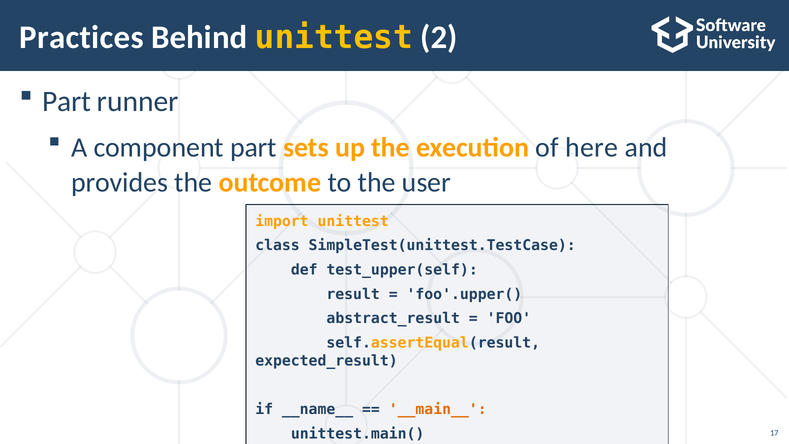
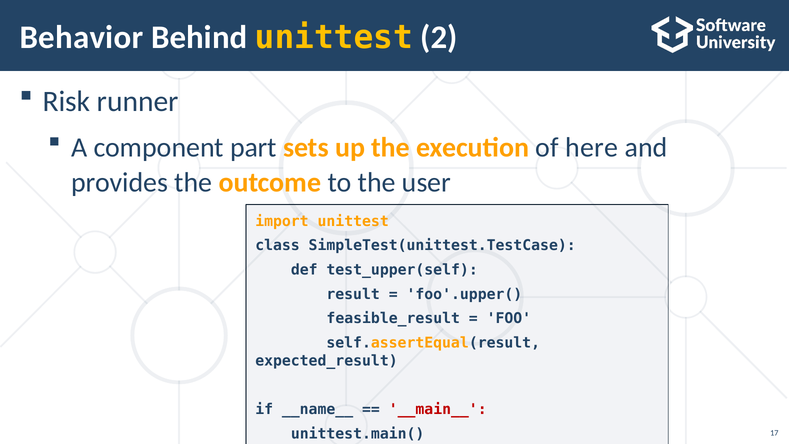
Practices: Practices -> Behavior (82, 37)
Part: Part -> Risk (66, 101)
abstract_result: abstract_result -> feasible_result (393, 318)
__main__ colour: orange -> red (438, 409)
